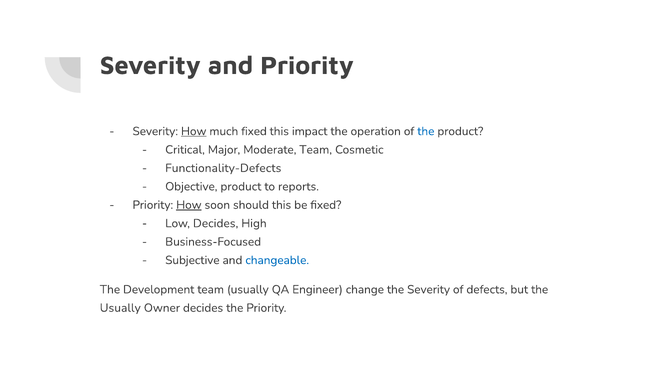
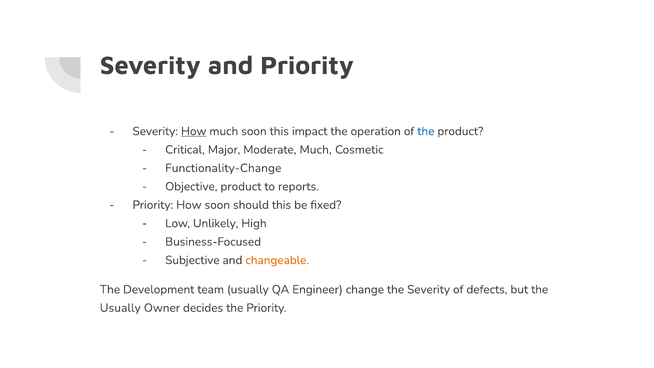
much fixed: fixed -> soon (254, 131)
Moderate Team: Team -> Much (316, 150)
Functionality-Defects: Functionality-Defects -> Functionality-Change (223, 168)
How underline: present -> none (189, 205)
Low Decides: Decides -> Unlikely (216, 223)
changeable colour: blue -> orange (277, 260)
